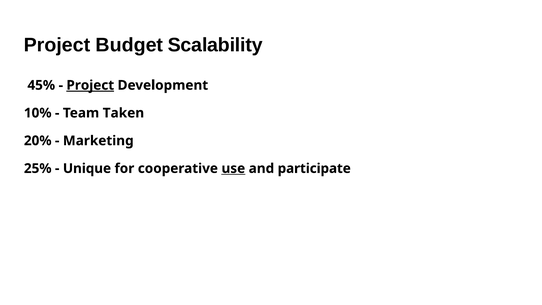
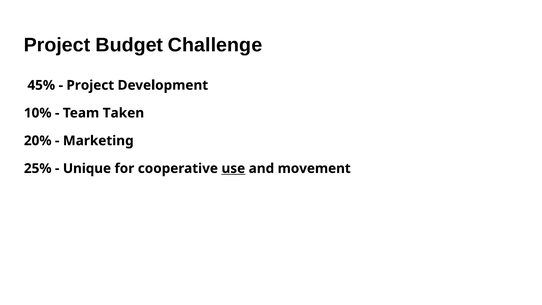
Scalability: Scalability -> Challenge (215, 45)
Project underline: present -> none (90, 85)
participate: participate -> movement (314, 168)
